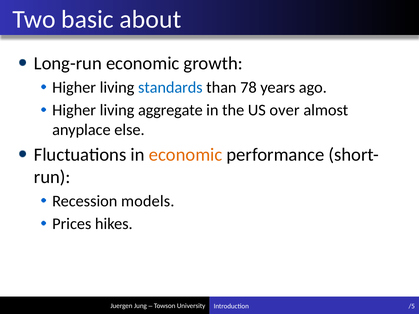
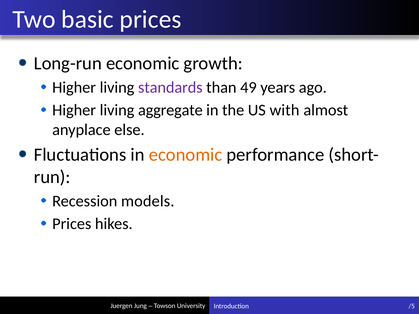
basic about: about -> prices (151, 19)
standards colour: blue -> purple (170, 88)
78: 78 -> 49 (248, 88)
over: over -> with (285, 110)
